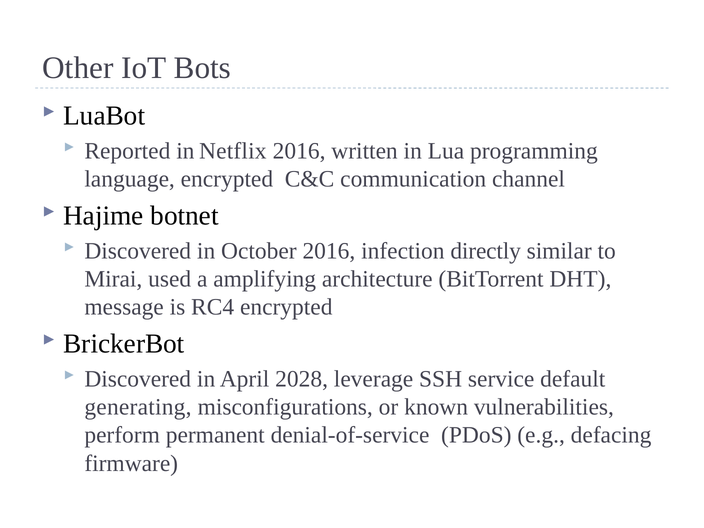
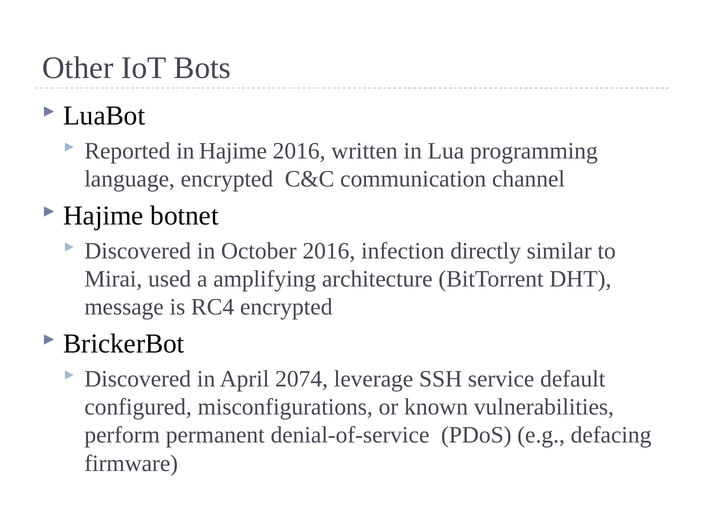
in Netflix: Netflix -> Hajime (233, 151)
2028: 2028 -> 2074 (302, 379)
generating: generating -> configured (138, 407)
